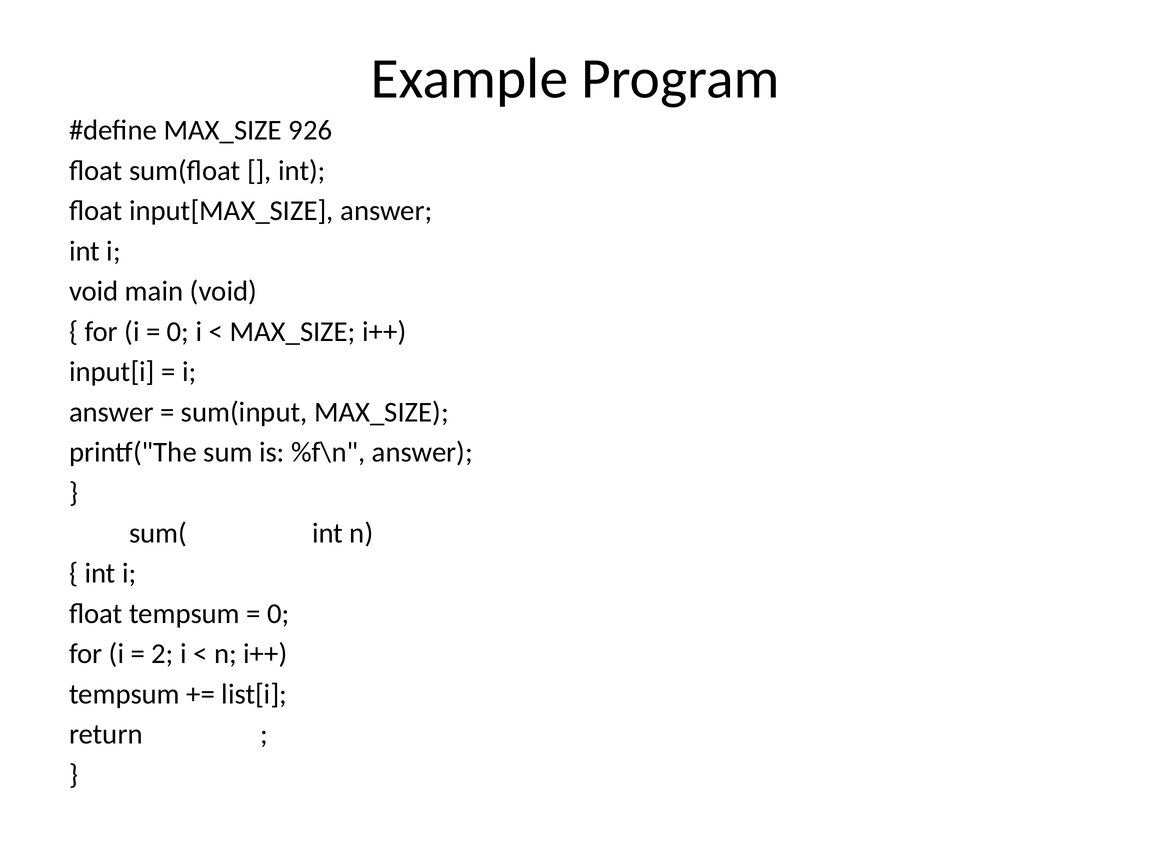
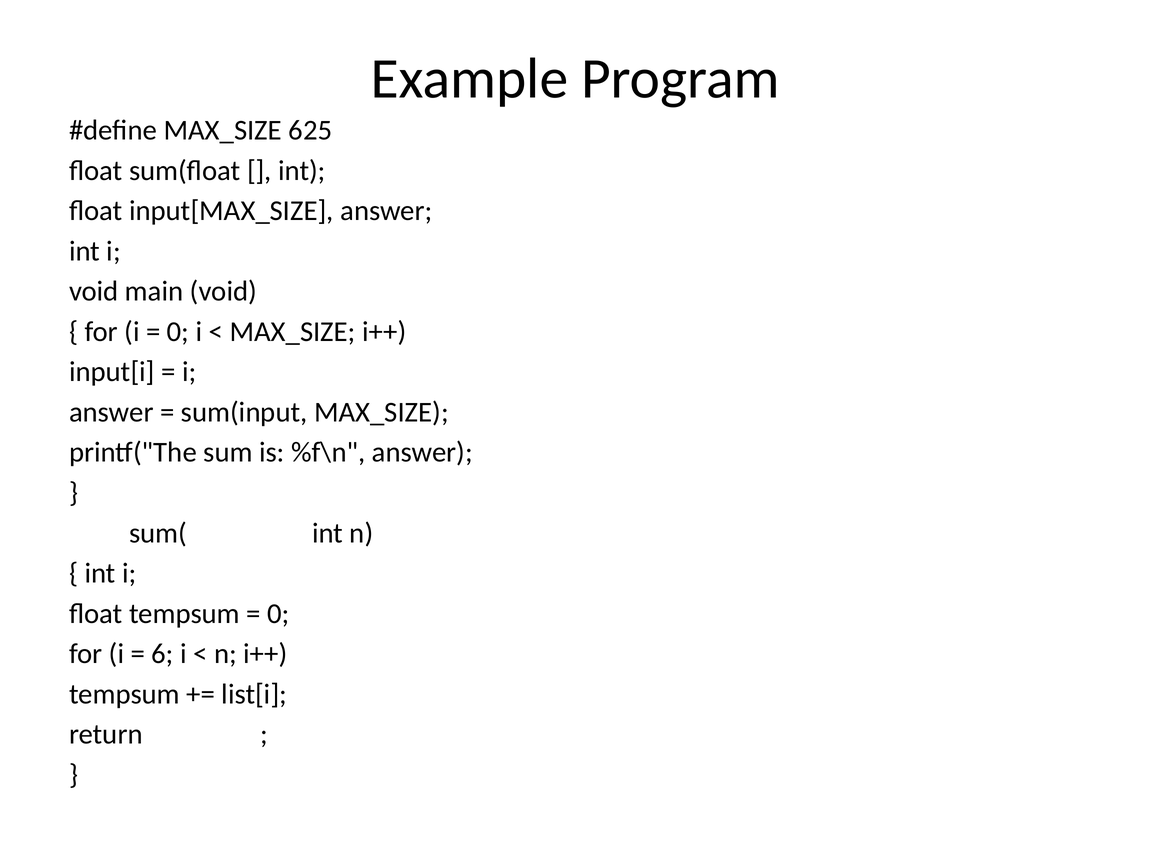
926: 926 -> 625 (310, 130)
2: 2 -> 6 (163, 654)
